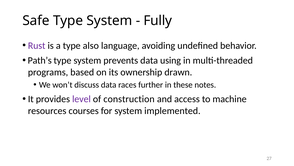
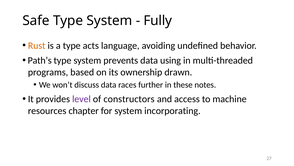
Rust colour: purple -> orange (37, 45)
also: also -> acts (91, 45)
construction: construction -> constructors (129, 99)
courses: courses -> chapter (84, 110)
implemented: implemented -> incorporating (172, 110)
